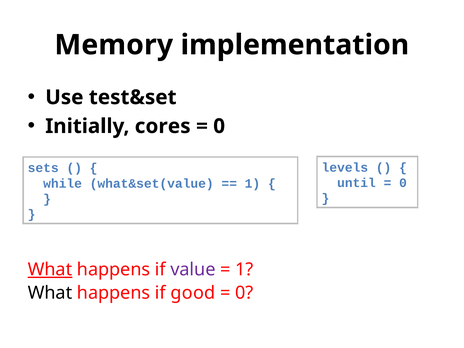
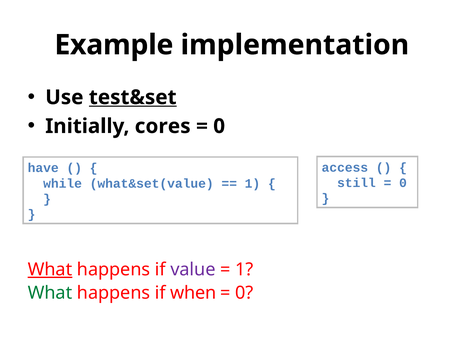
Memory: Memory -> Example (114, 45)
test&set underline: none -> present (133, 97)
levels: levels -> access (345, 167)
sets: sets -> have (43, 168)
until: until -> still (356, 183)
What colour: black -> green (50, 293)
good: good -> when (193, 293)
